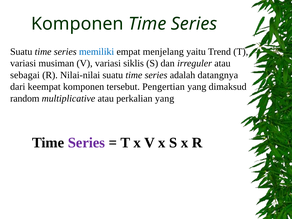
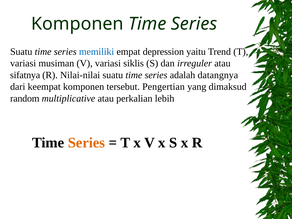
menjelang: menjelang -> depression (163, 52)
sebagai: sebagai -> sifatnya (25, 75)
perkalian yang: yang -> lebih (165, 98)
Series colour: purple -> orange (86, 143)
